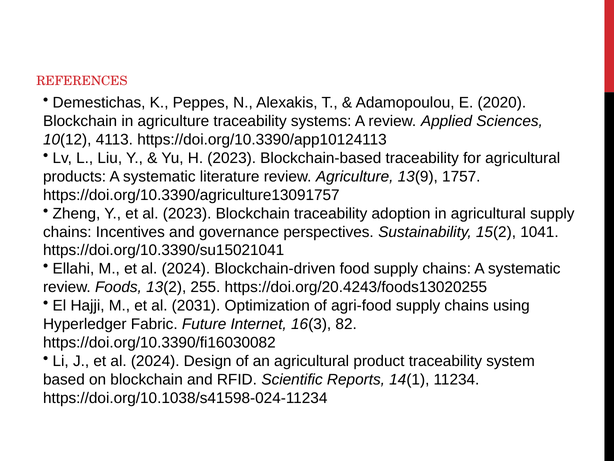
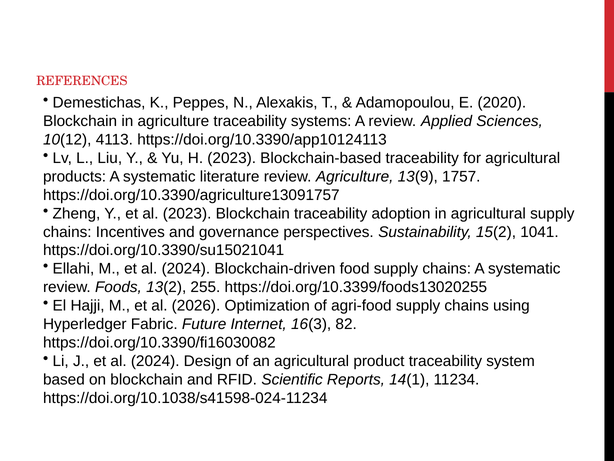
https://doi.org/20.4243/foods13020255: https://doi.org/20.4243/foods13020255 -> https://doi.org/10.3399/foods13020255 (356, 287)
2031: 2031 -> 2026 (196, 305)
